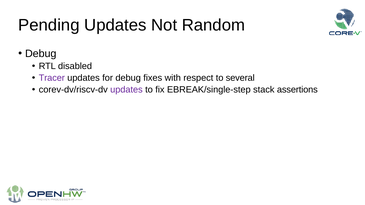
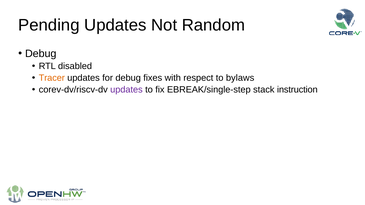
Tracer colour: purple -> orange (52, 78)
several: several -> bylaws (240, 78)
assertions: assertions -> instruction (297, 90)
